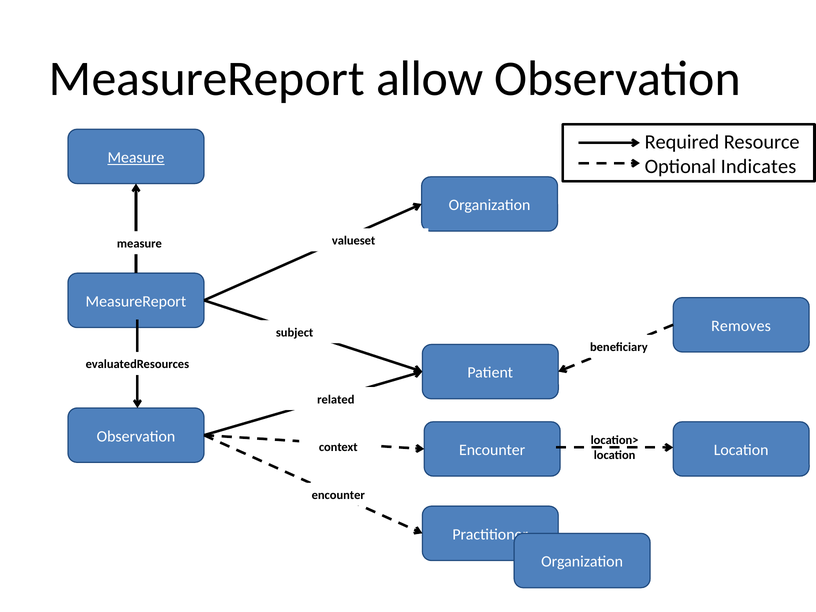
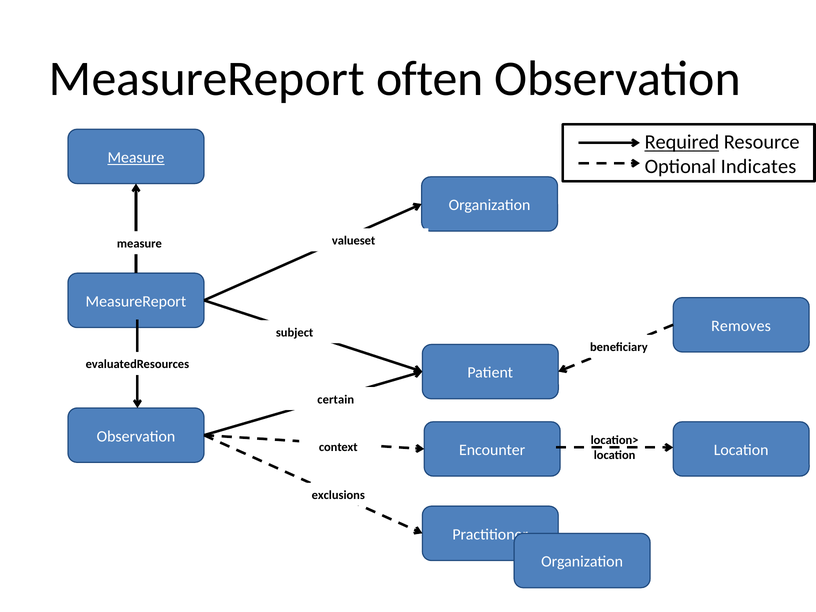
allow: allow -> often (430, 79)
Required underline: none -> present (682, 142)
related: related -> certain (336, 399)
encounter: encounter -> exclusions (338, 495)
